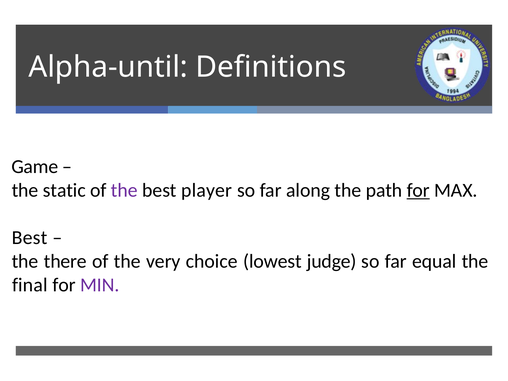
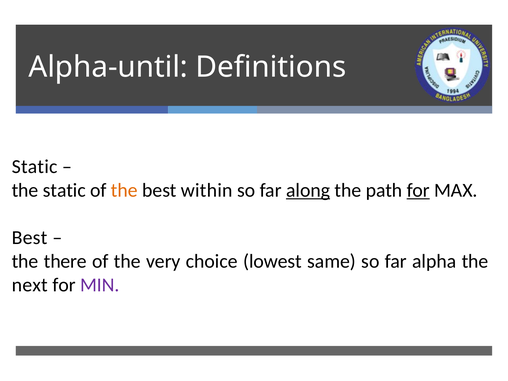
Game: Game -> Static (35, 167)
the colour: purple -> orange (124, 190)
player: player -> within (207, 190)
along underline: none -> present (308, 190)
judge: judge -> same (332, 261)
equal: equal -> alpha (434, 261)
final: final -> next (30, 285)
